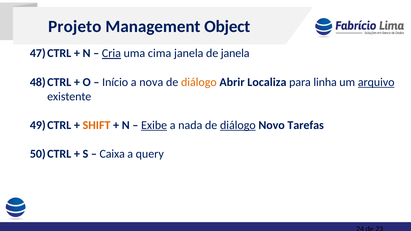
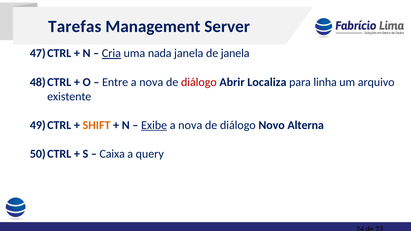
Projeto: Projeto -> Tarefas (75, 27)
Object: Object -> Server (227, 27)
cima: cima -> nada (160, 53)
Início: Início -> Entre (115, 82)
diálogo colour: orange -> red (199, 82)
arquivo underline: present -> none (376, 82)
nada: nada -> nova (190, 125)
diálogo underline: present -> none (238, 125)
Tarefas: Tarefas -> Alterna (306, 125)
